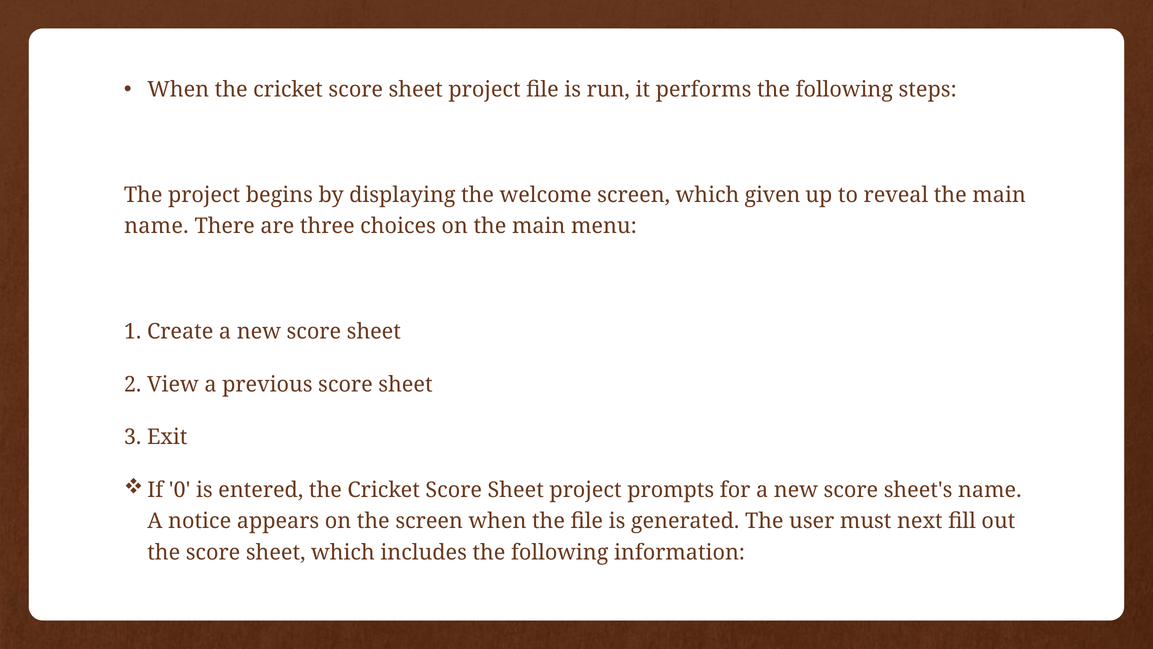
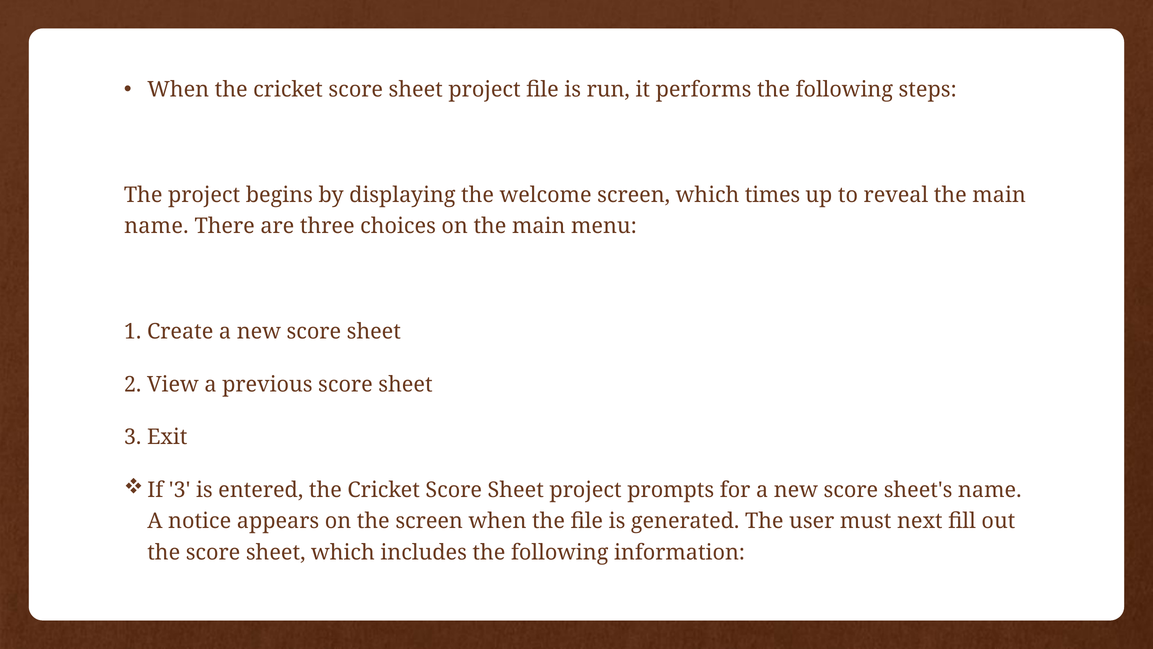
given: given -> times (772, 195)
If 0: 0 -> 3 (180, 490)
